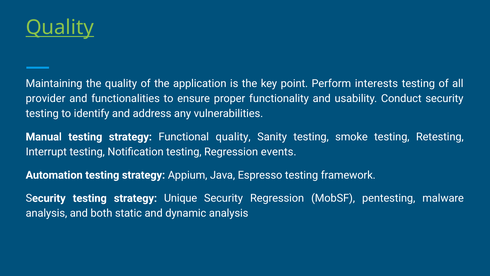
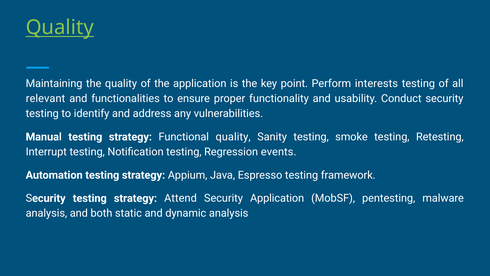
provider: provider -> relevant (45, 98)
Unique: Unique -> Attend (180, 198)
Security Regression: Regression -> Application (277, 198)
